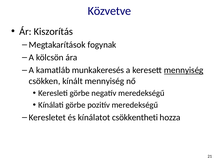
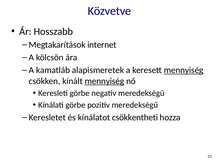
Kiszorítás: Kiszorítás -> Hosszabb (53, 31)
fogynak: fogynak -> internet (102, 45)
munkakeresés: munkakeresés -> alapismeretek (98, 70)
mennyiség underline: none -> present (104, 81)
